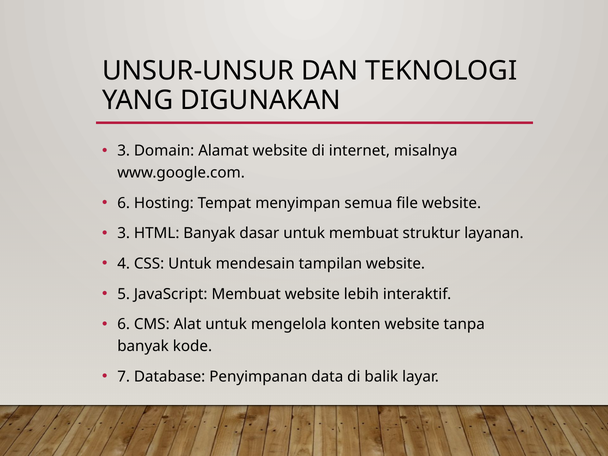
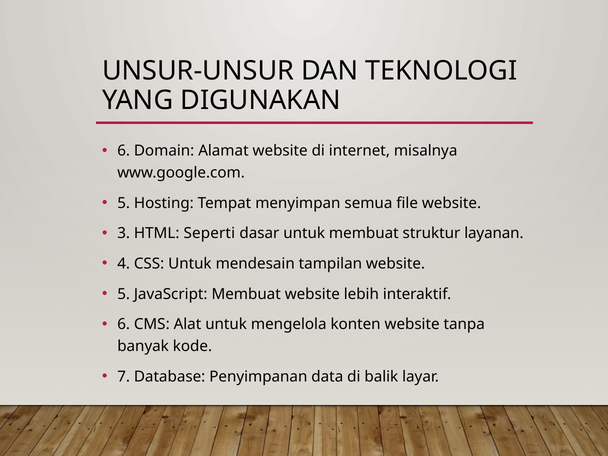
3: 3 -> 6 (124, 151)
6: 6 -> 5 (124, 203)
HTML Banyak: Banyak -> Seperti (209, 233)
